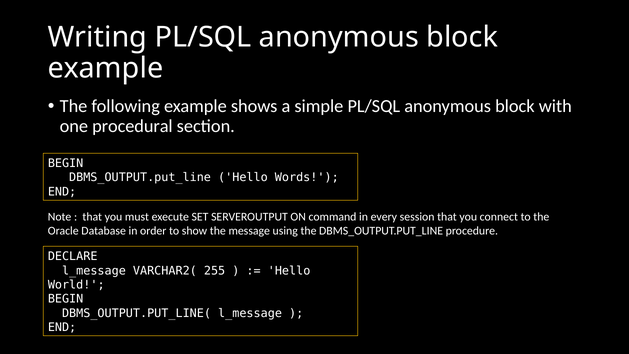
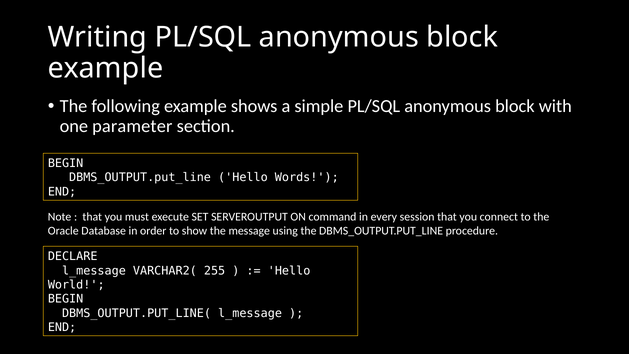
procedural: procedural -> parameter (132, 126)
